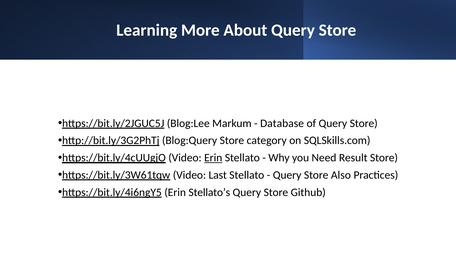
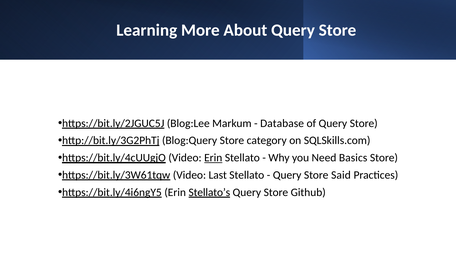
Result: Result -> Basics (353, 158)
Also: Also -> Said (341, 175)
Stellato’s underline: none -> present (209, 193)
